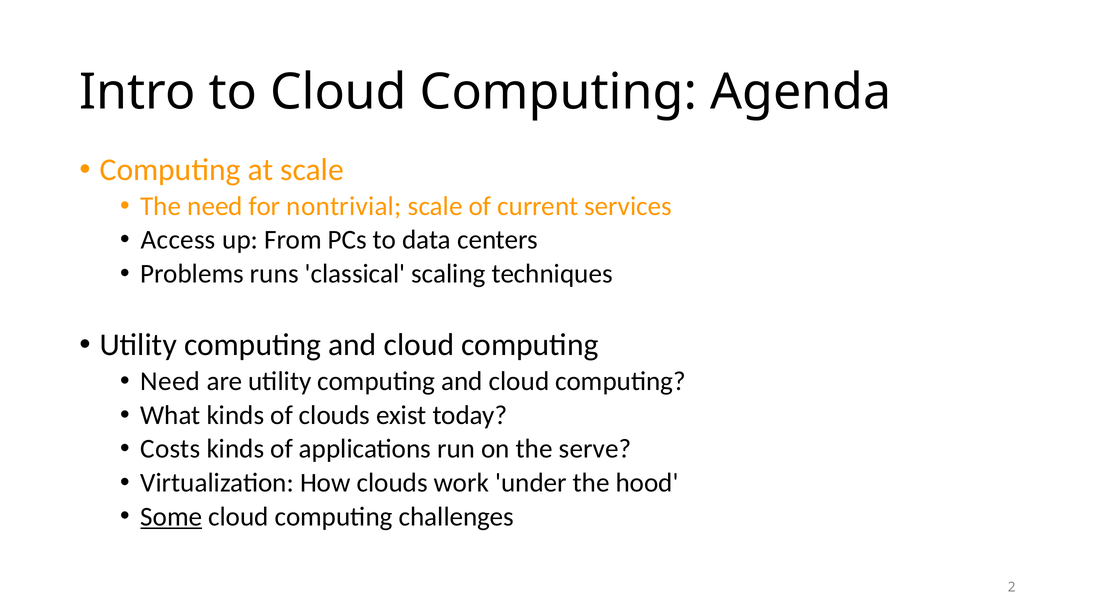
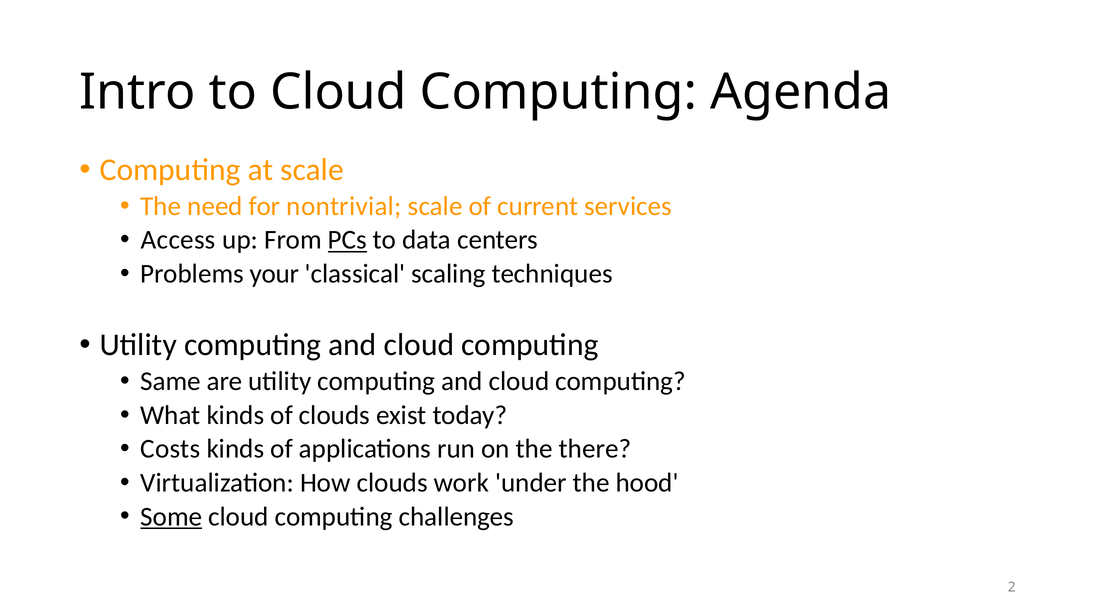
PCs underline: none -> present (347, 240)
runs: runs -> your (274, 274)
Need: Need -> Same (170, 381)
serve: serve -> there (595, 449)
